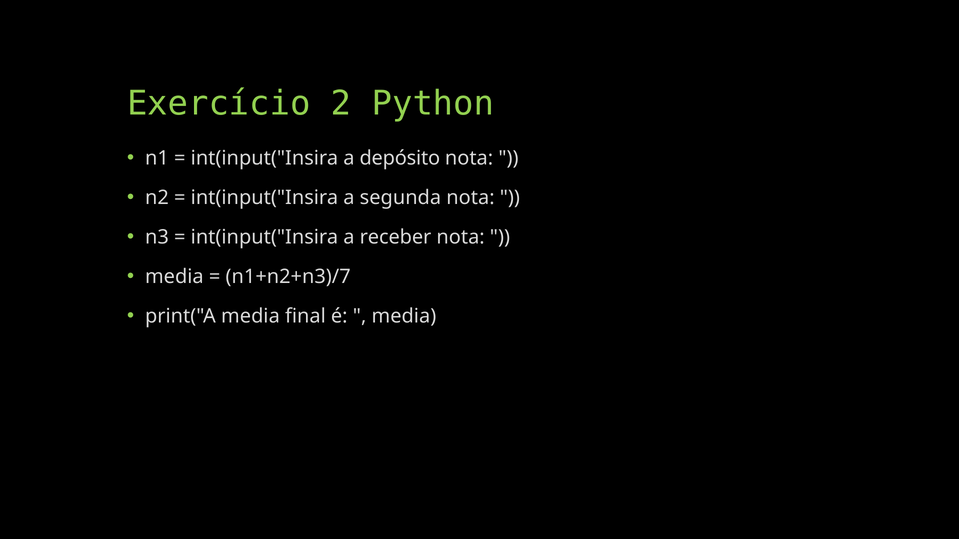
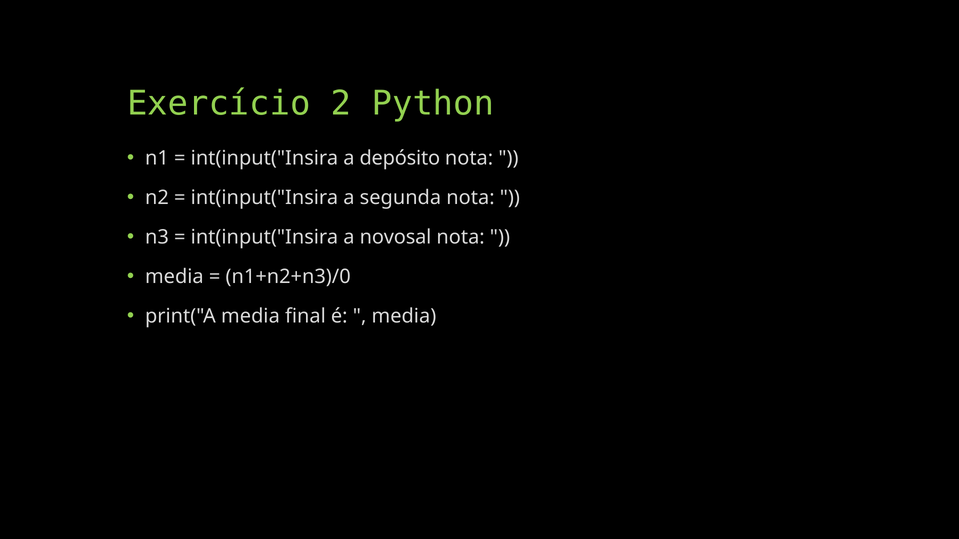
receber: receber -> novosal (396, 237)
n1+n2+n3)/7: n1+n2+n3)/7 -> n1+n2+n3)/0 (288, 277)
